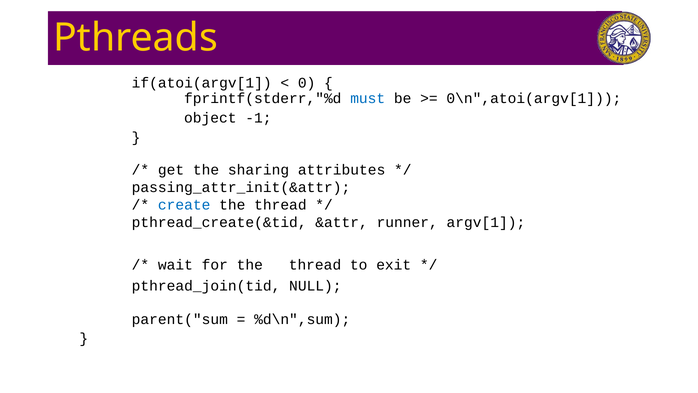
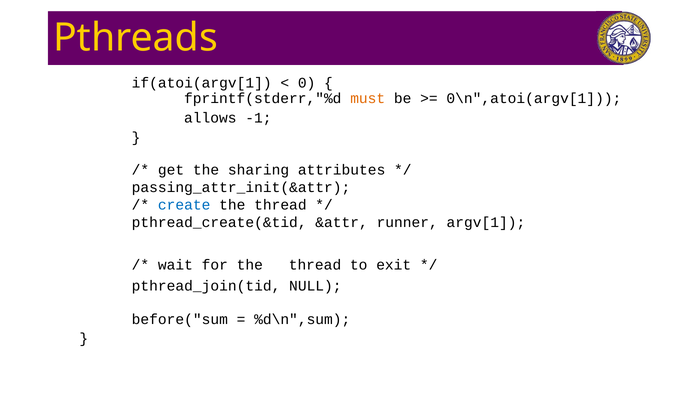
must colour: blue -> orange (368, 98)
object: object -> allows (210, 118)
parent("sum: parent("sum -> before("sum (180, 319)
